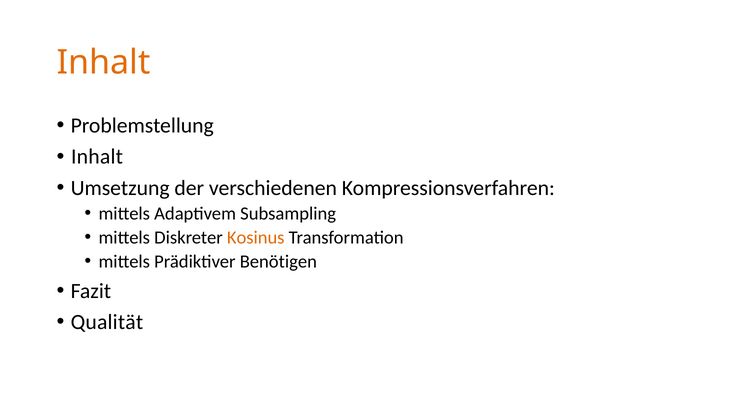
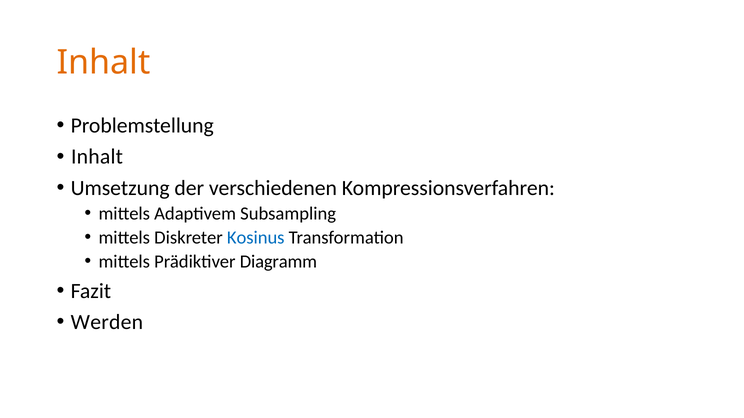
Kosinus colour: orange -> blue (256, 238)
Benötigen: Benötigen -> Diagramm (278, 262)
Qualität: Qualität -> Werden (107, 322)
